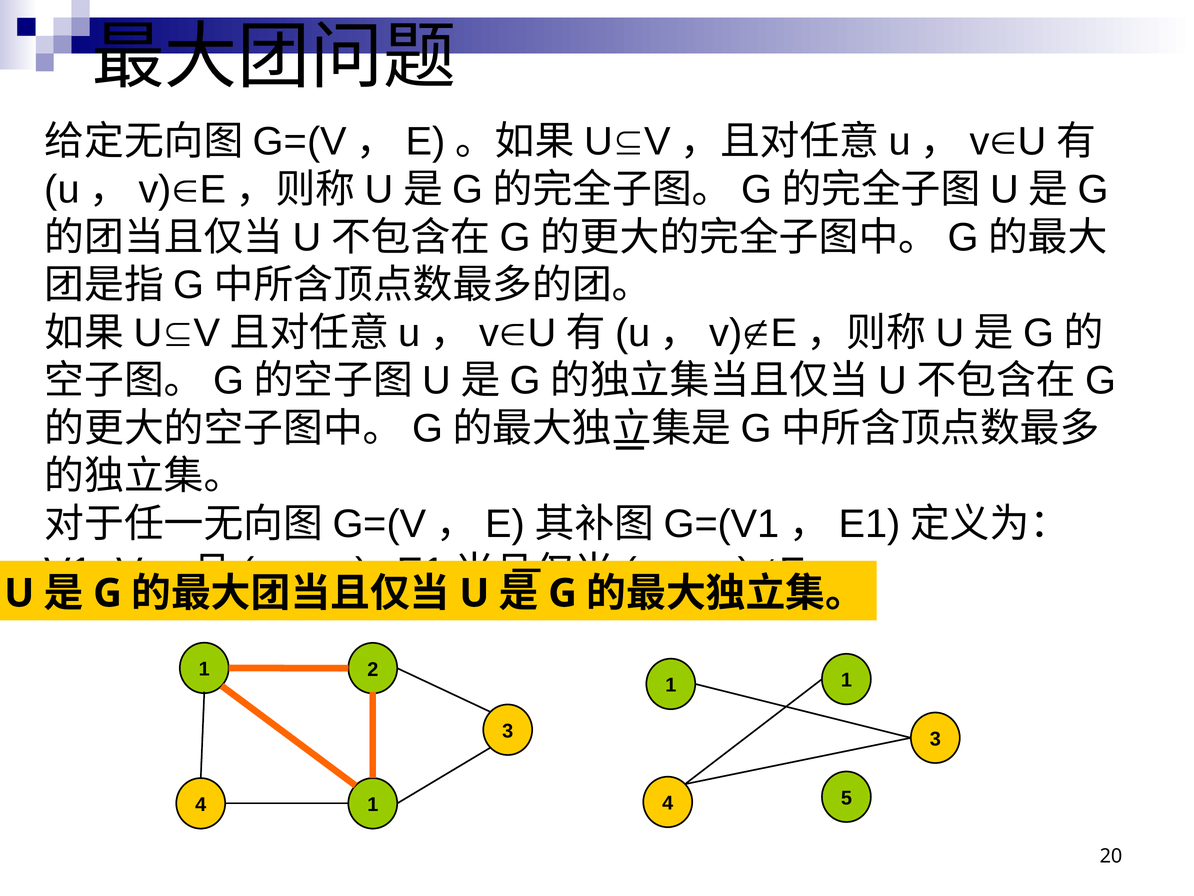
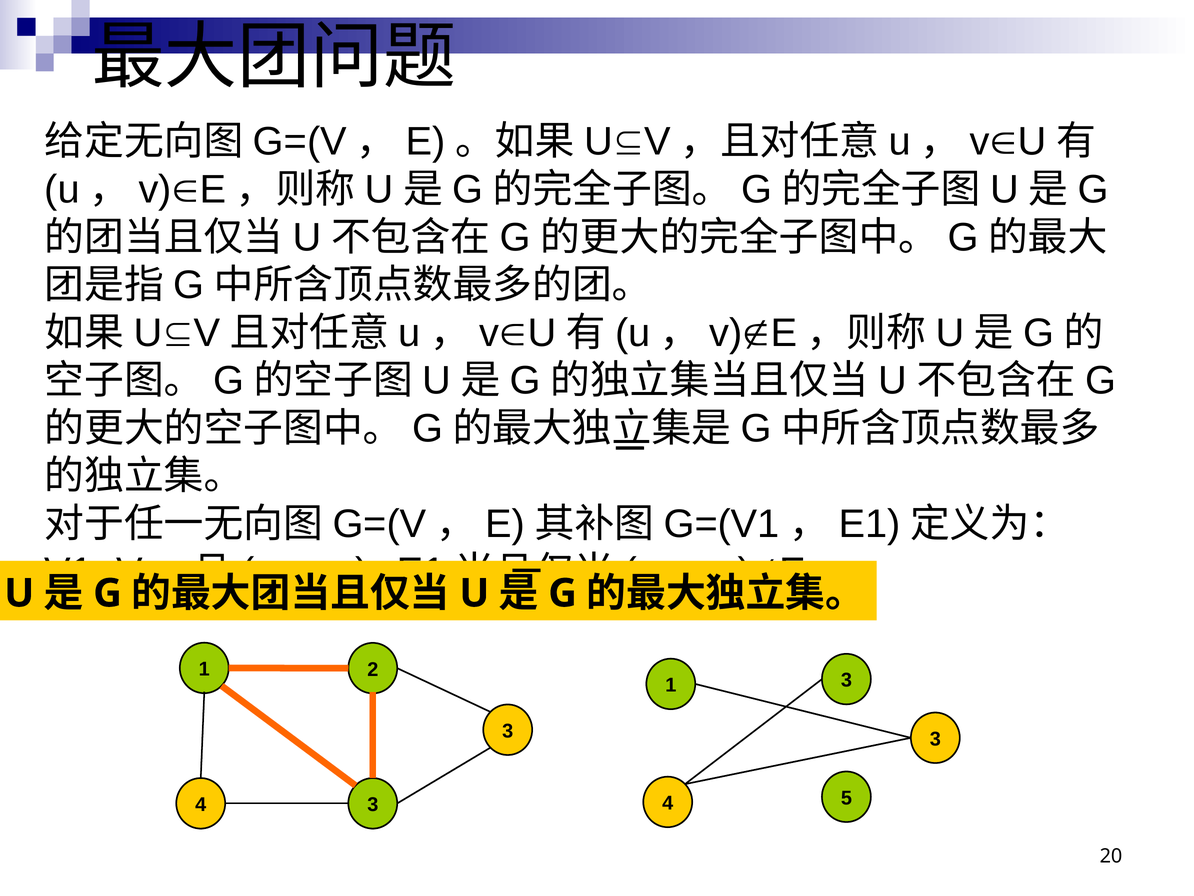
1 1: 1 -> 3 (846, 680)
4 1: 1 -> 3 (373, 804)
